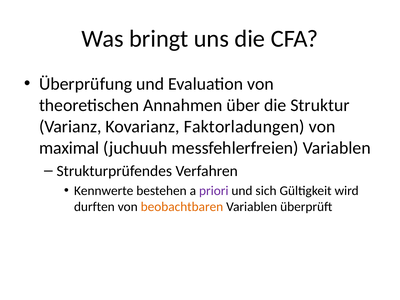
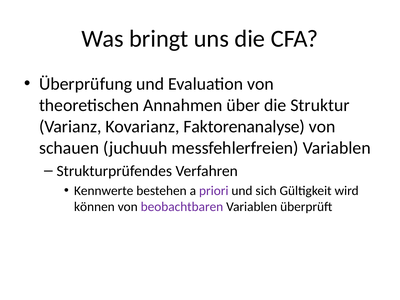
Faktorladungen: Faktorladungen -> Faktorenanalyse (244, 127)
maximal: maximal -> schauen (69, 148)
durften: durften -> können (94, 207)
beobachtbaren colour: orange -> purple (182, 207)
